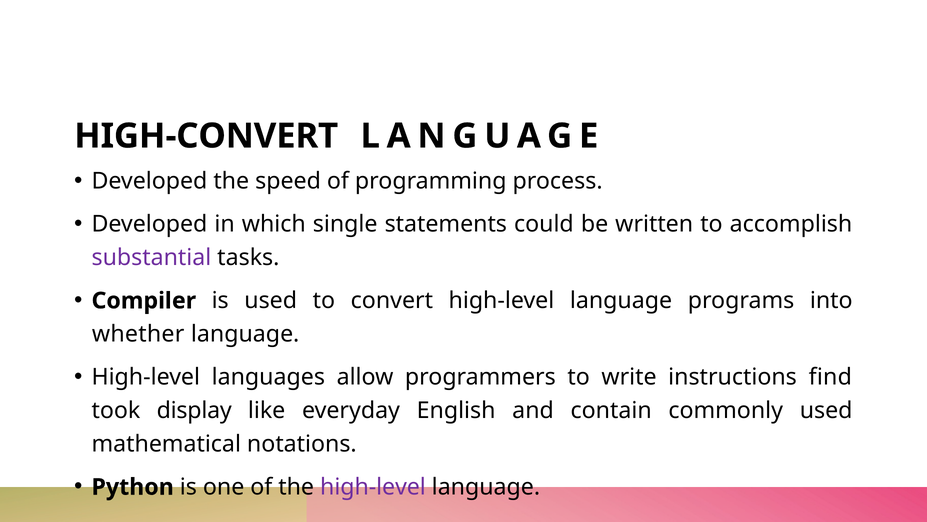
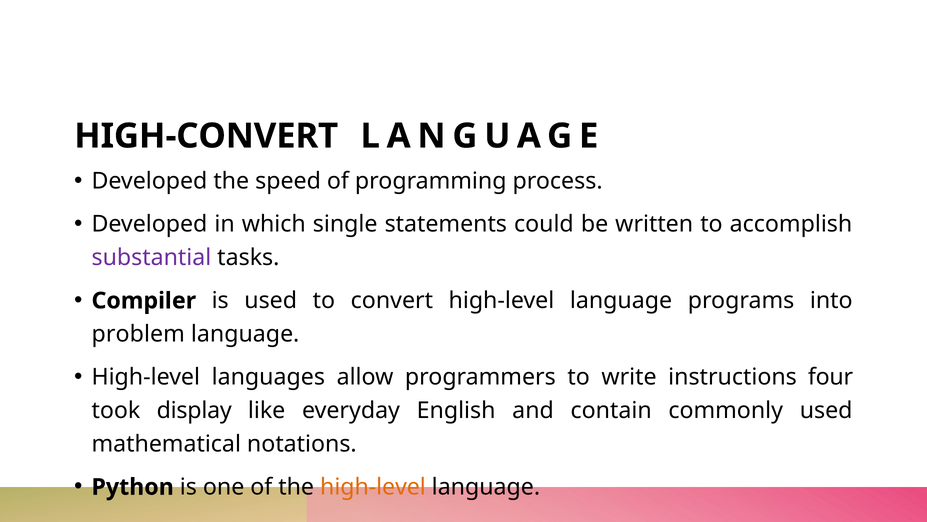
whether: whether -> problem (138, 334)
find: find -> four (831, 377)
high-level colour: purple -> orange (373, 487)
